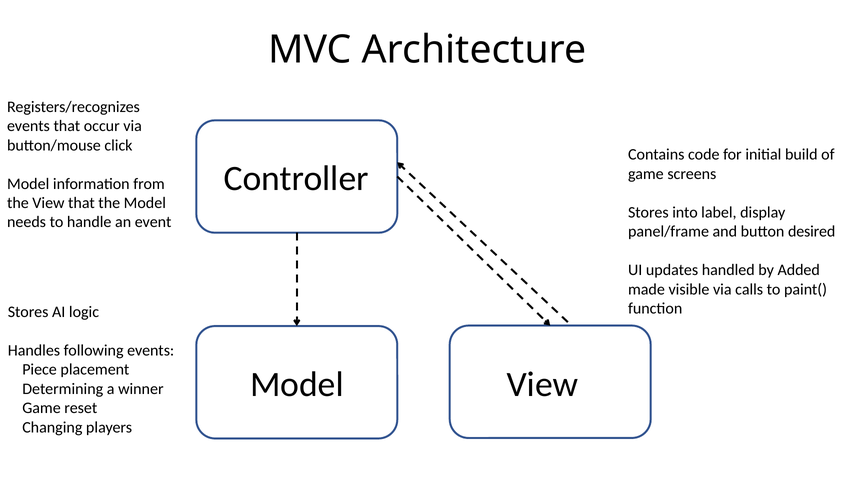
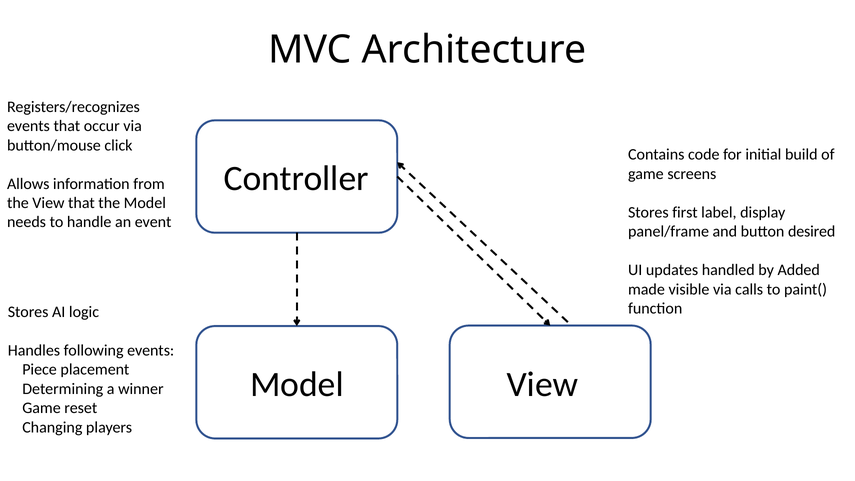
Model: Model -> Allows (28, 184)
into: into -> first (685, 212)
